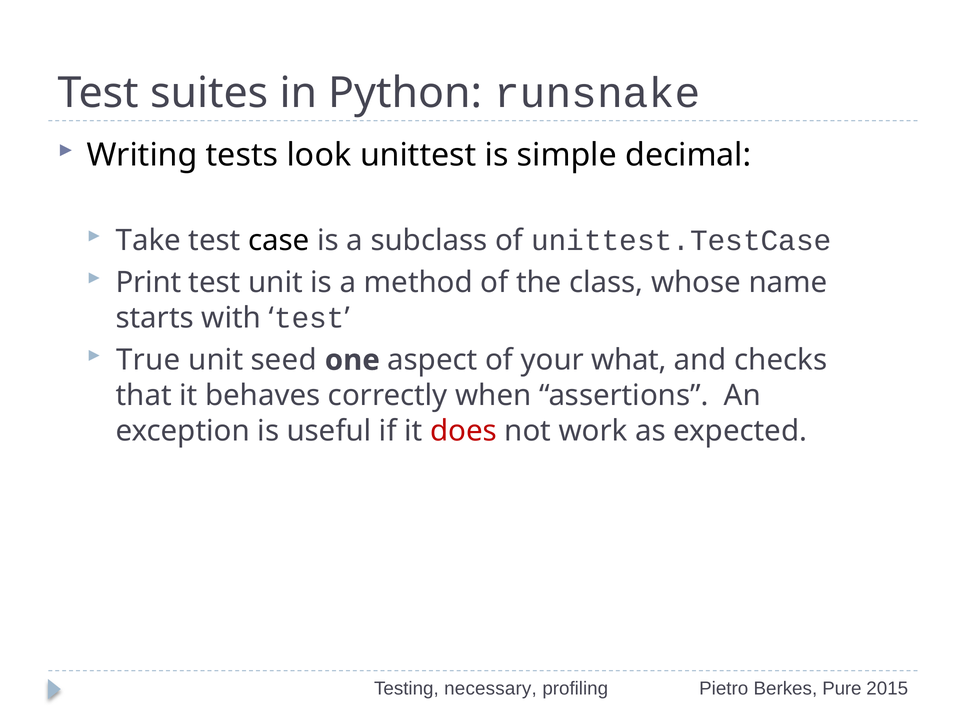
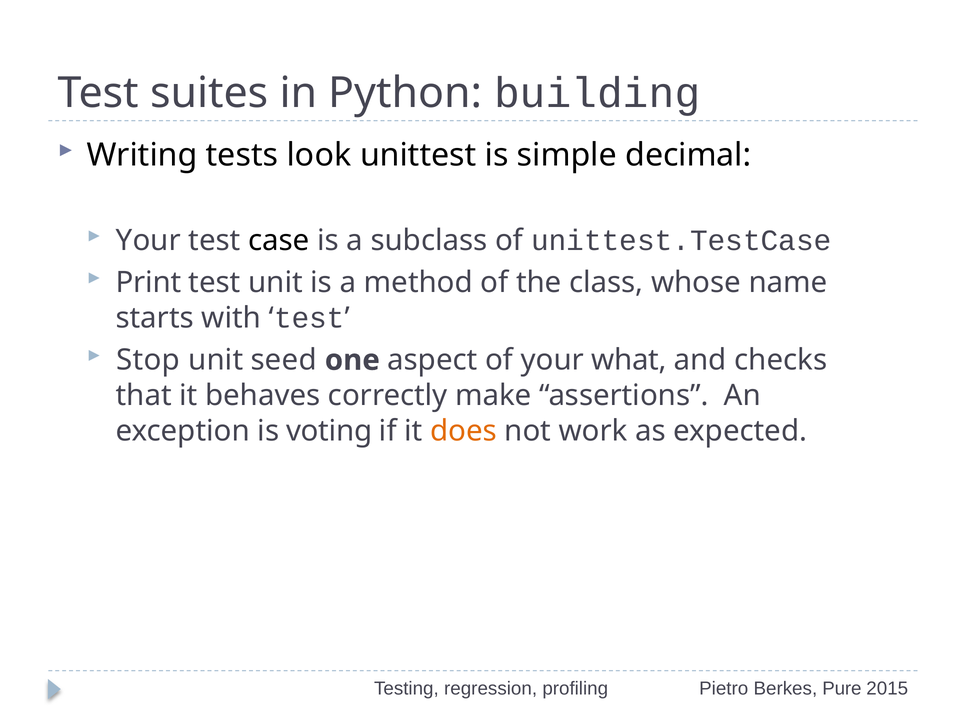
runsnake: runsnake -> building (597, 93)
Take: Take -> Your (148, 241)
True: True -> Stop (148, 360)
when: when -> make (493, 396)
useful: useful -> voting (329, 431)
does colour: red -> orange (463, 431)
necessary: necessary -> regression (491, 689)
